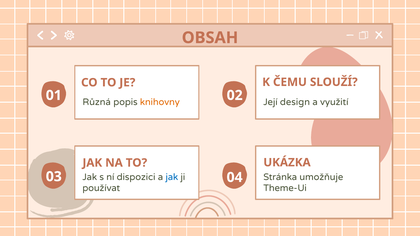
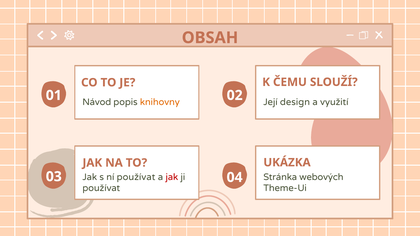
Různá: Různá -> Návod (97, 102)
ní dispozici: dispozici -> používat (136, 177)
jak colour: blue -> red (172, 177)
umožňuje: umožňuje -> webových (321, 177)
